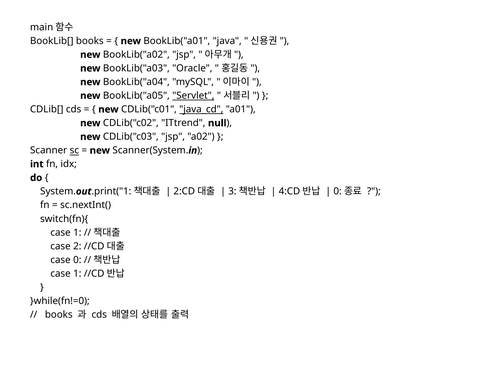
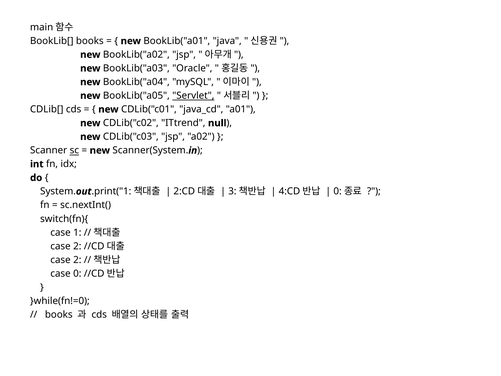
java_cd underline: present -> none (201, 109)
0: 0 -> 2 (77, 260)
1: 1 -> 0 (77, 273)
